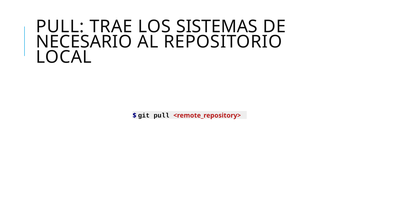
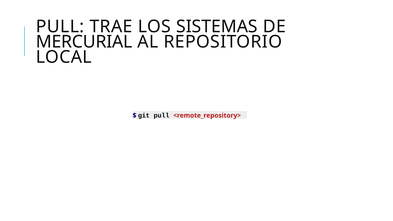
NECESARIO: NECESARIO -> MERCURIAL (84, 42)
